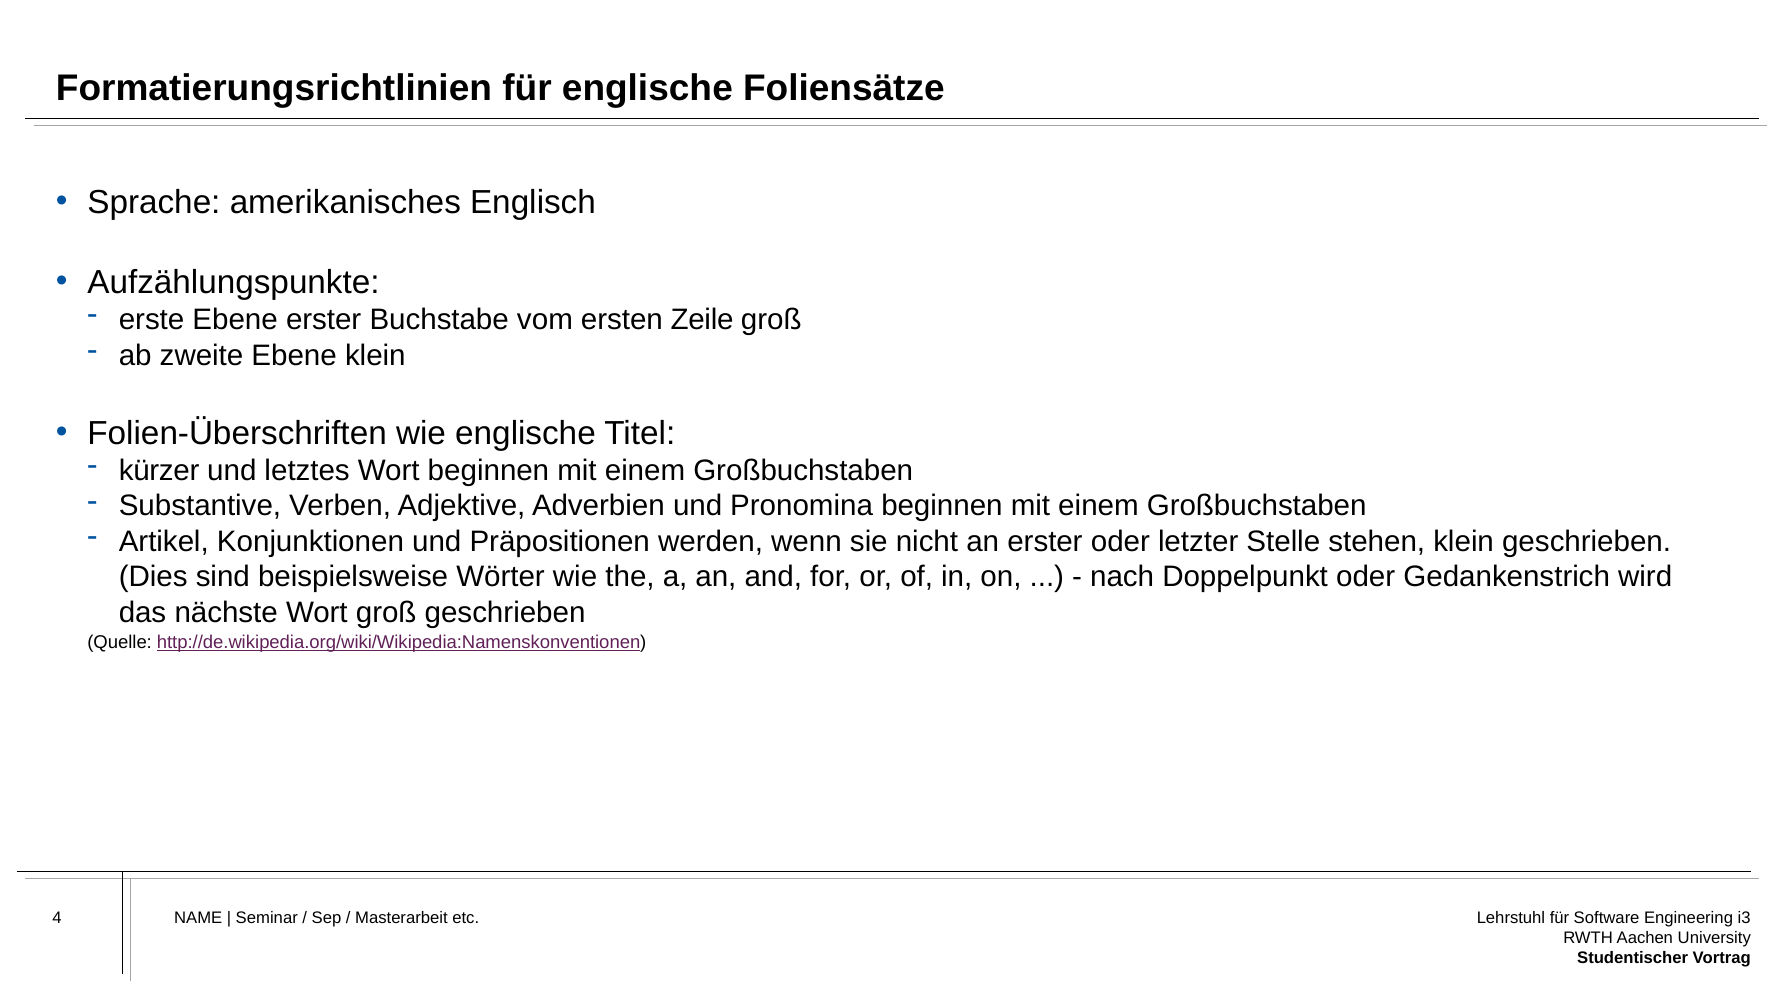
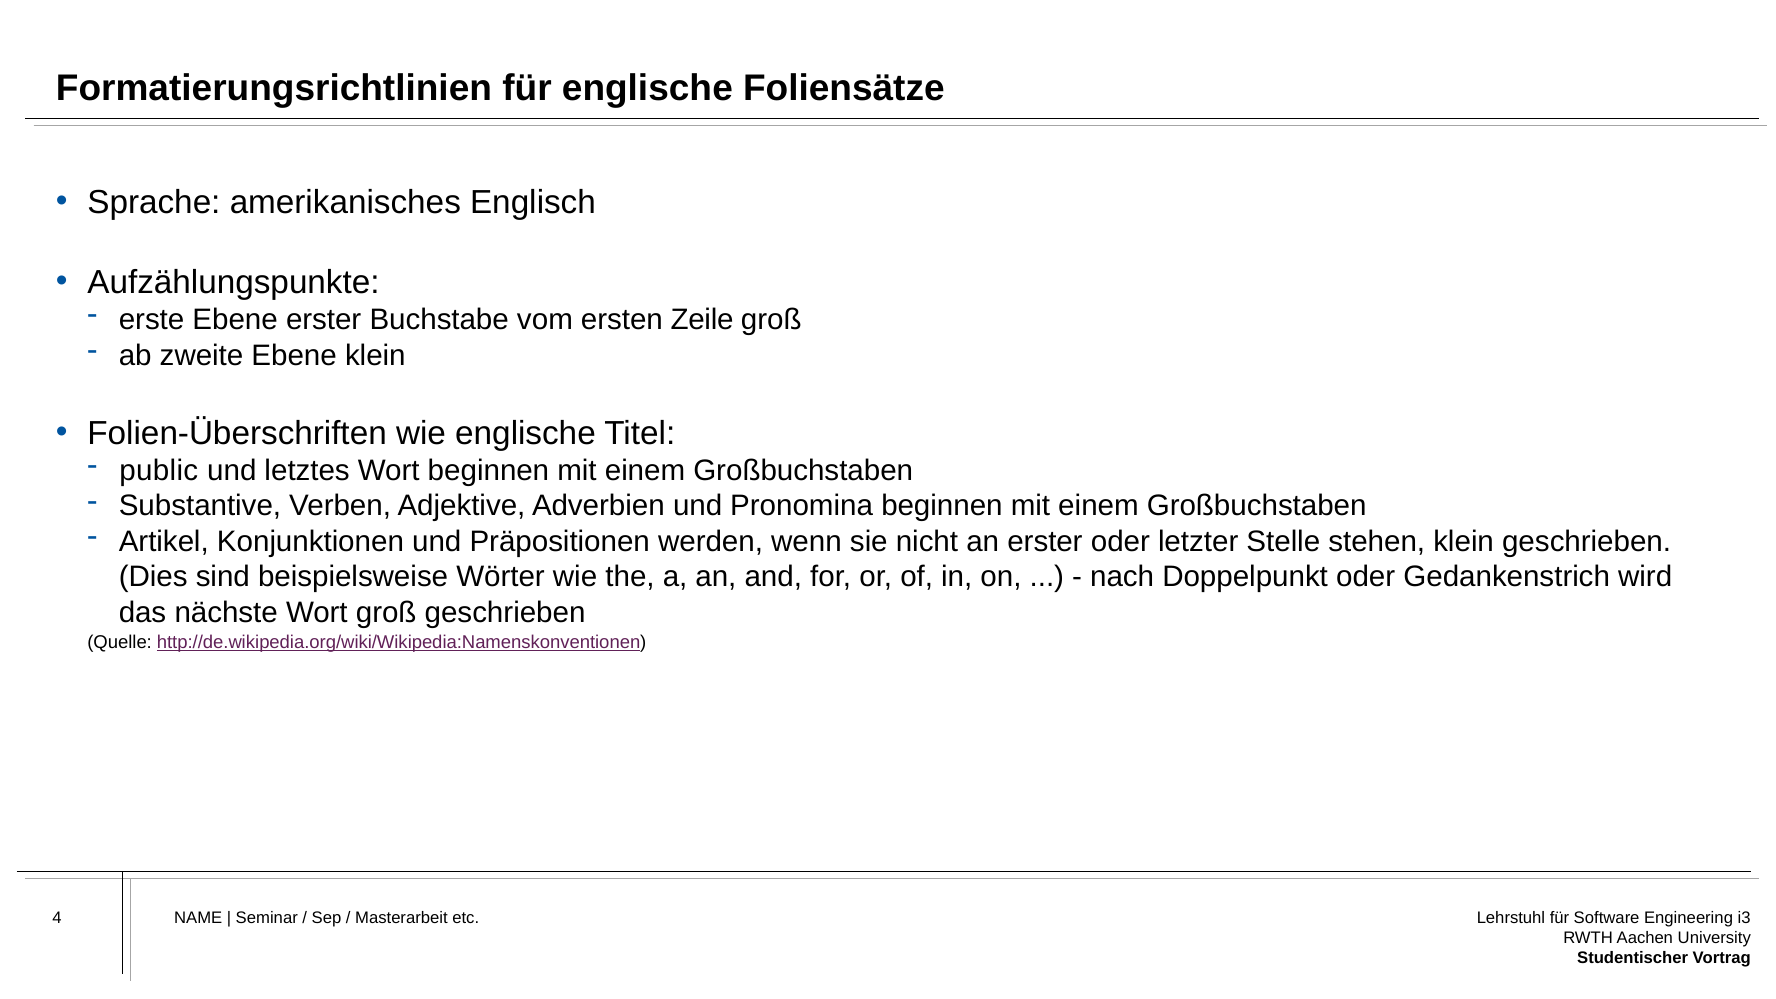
kürzer: kürzer -> public (159, 471)
